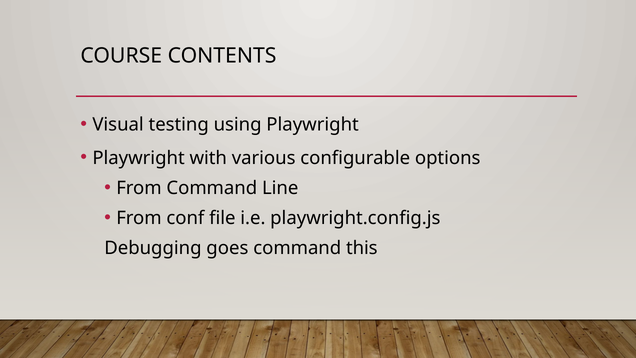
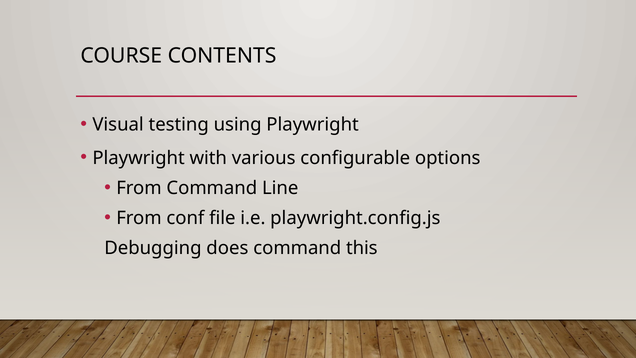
goes: goes -> does (227, 248)
